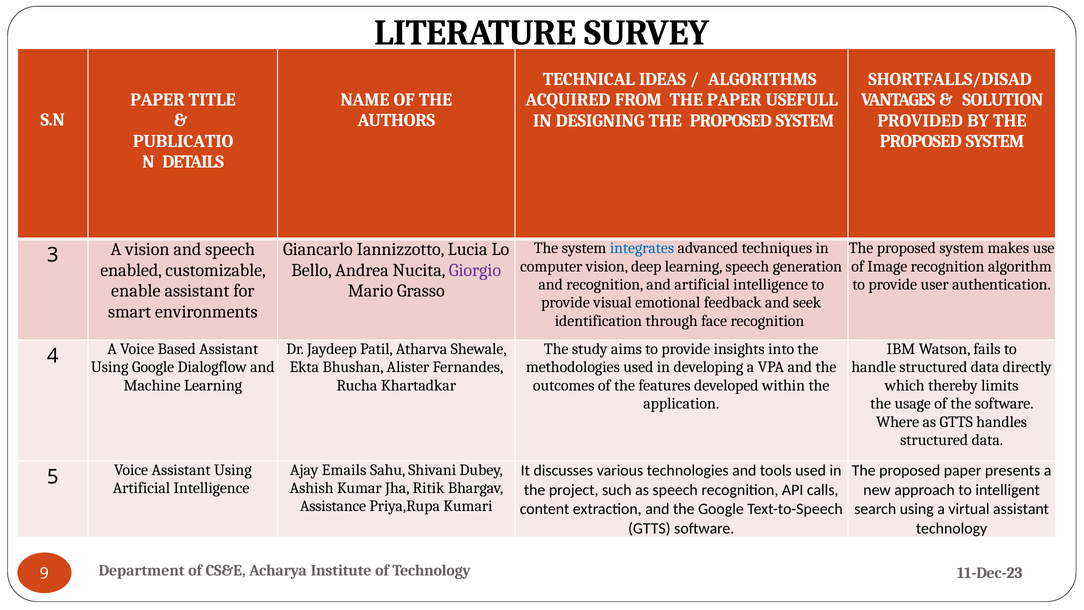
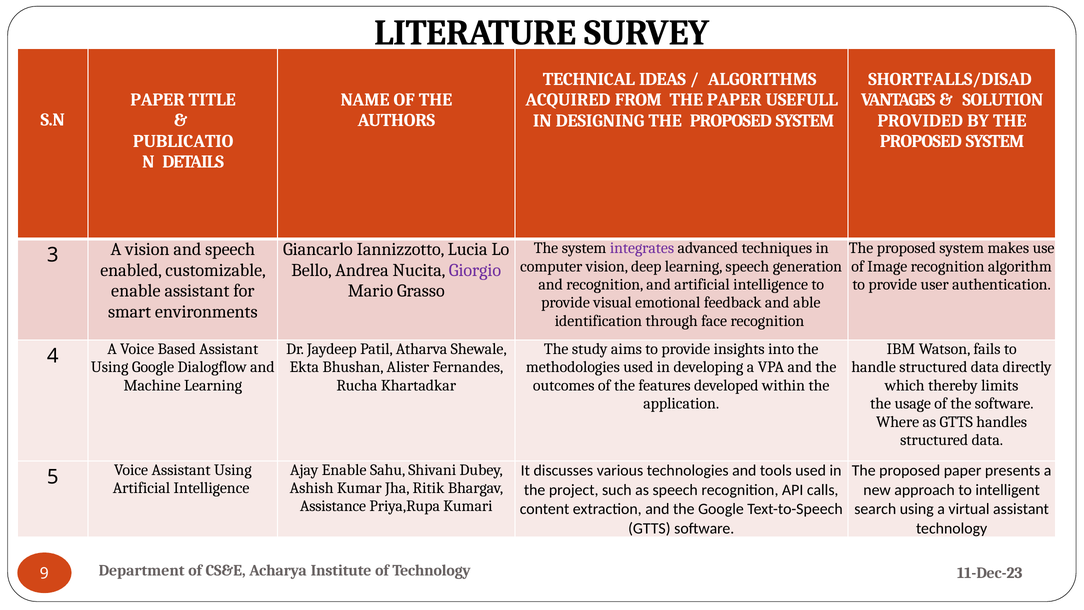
integrates colour: blue -> purple (642, 248)
seek: seek -> able (807, 303)
Ajay Emails: Emails -> Enable (344, 470)
